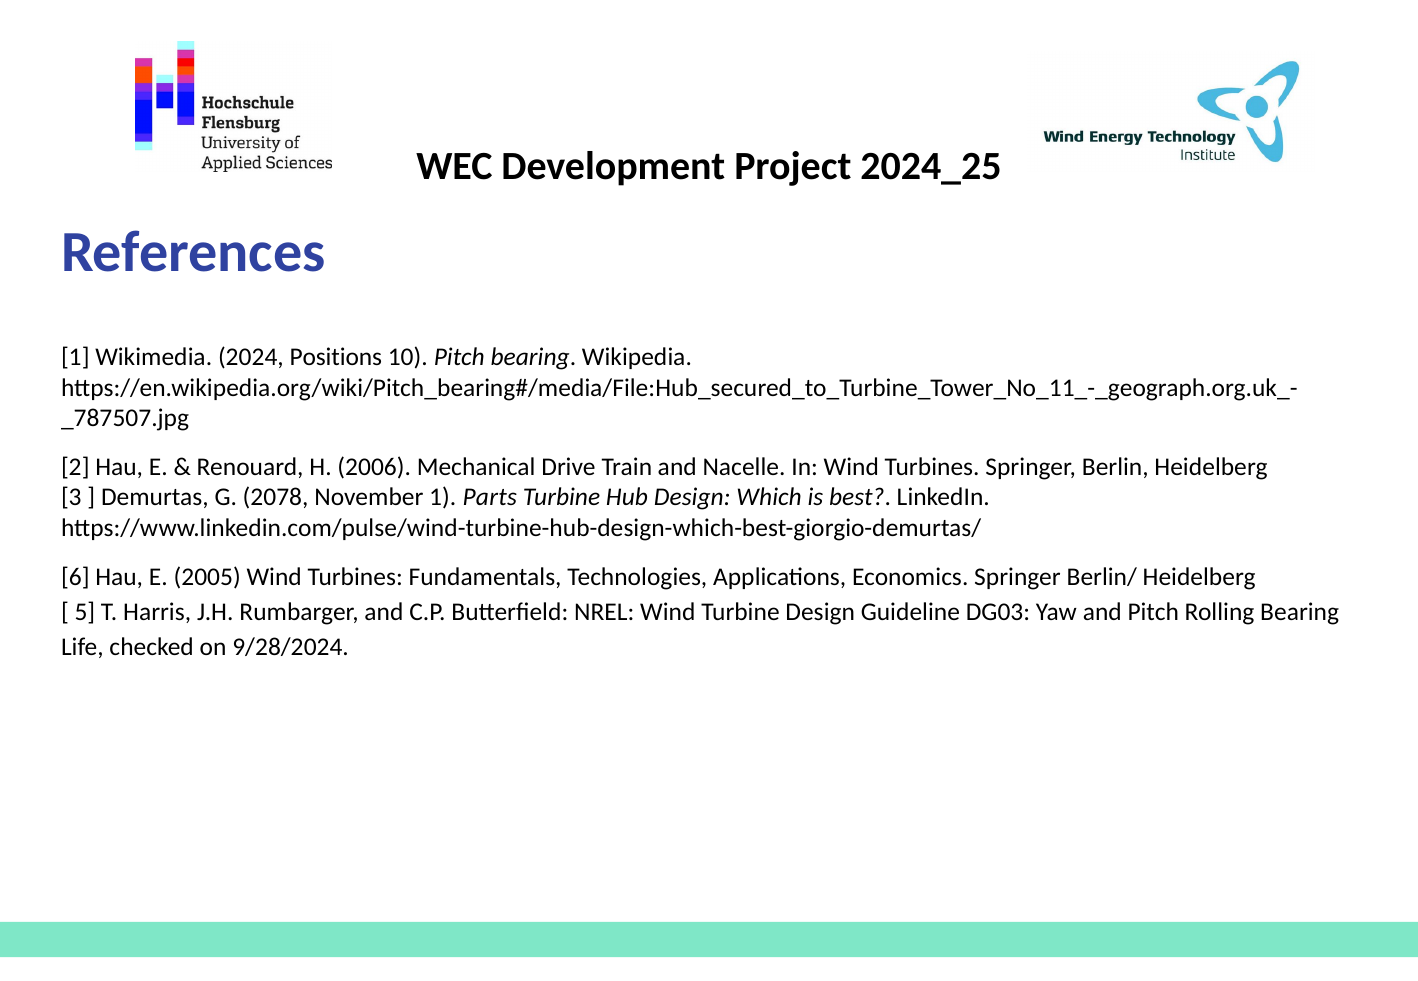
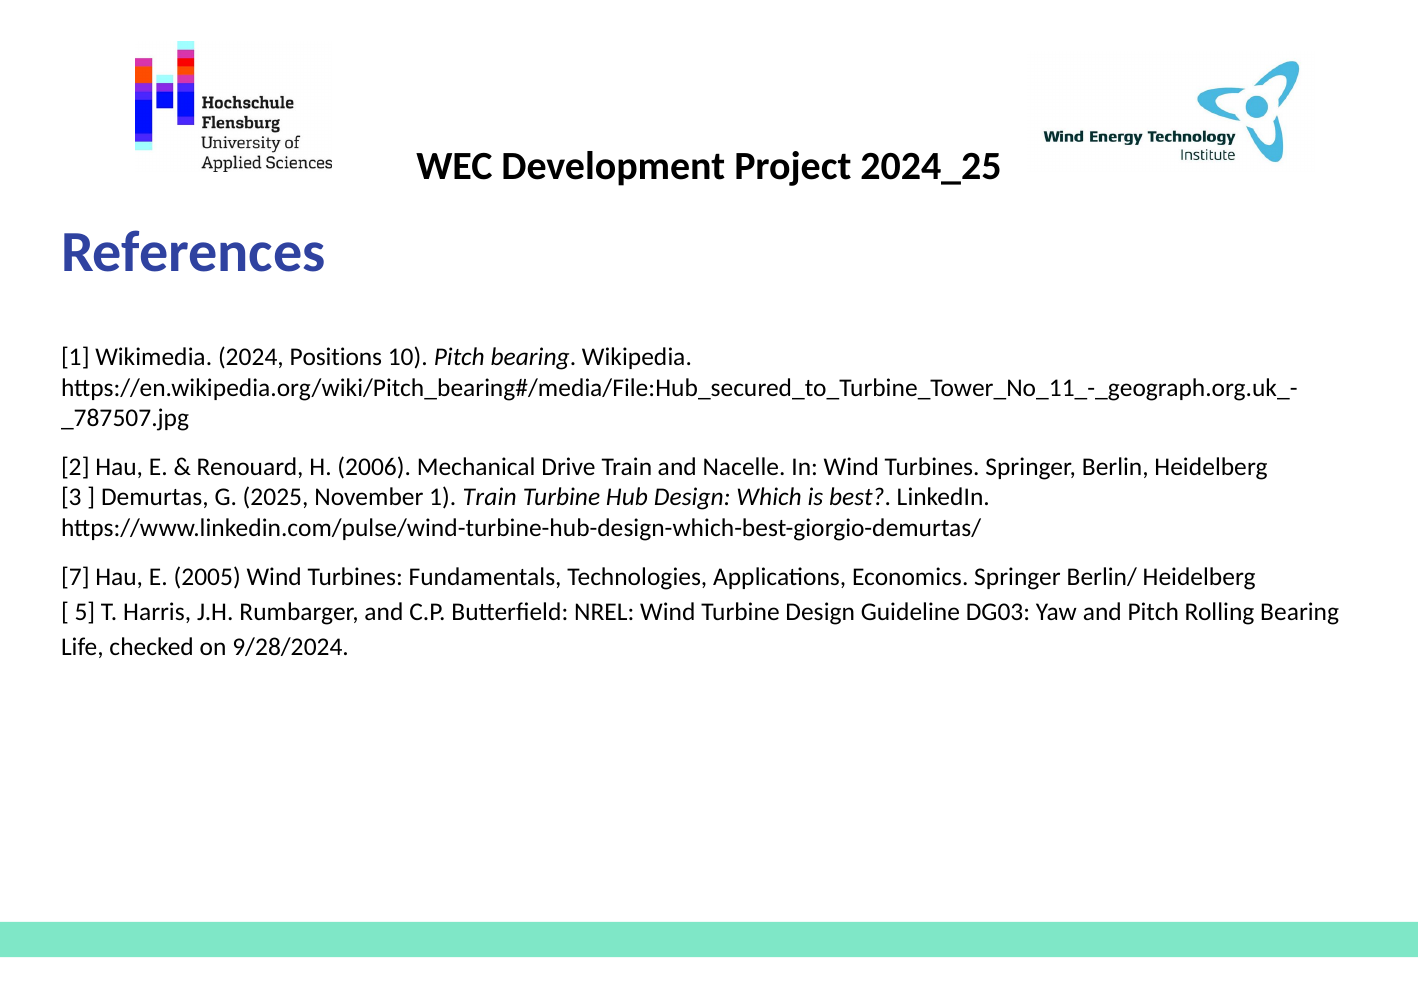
2078: 2078 -> 2025 (276, 498)
1 Parts: Parts -> Train (490, 498)
6: 6 -> 7 (75, 577)
